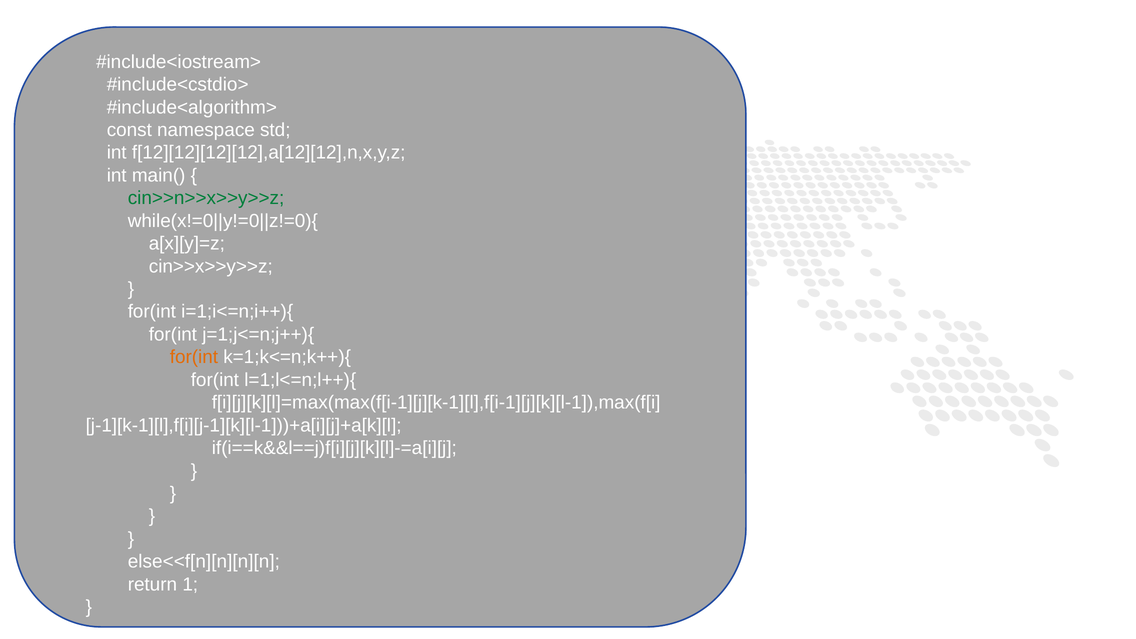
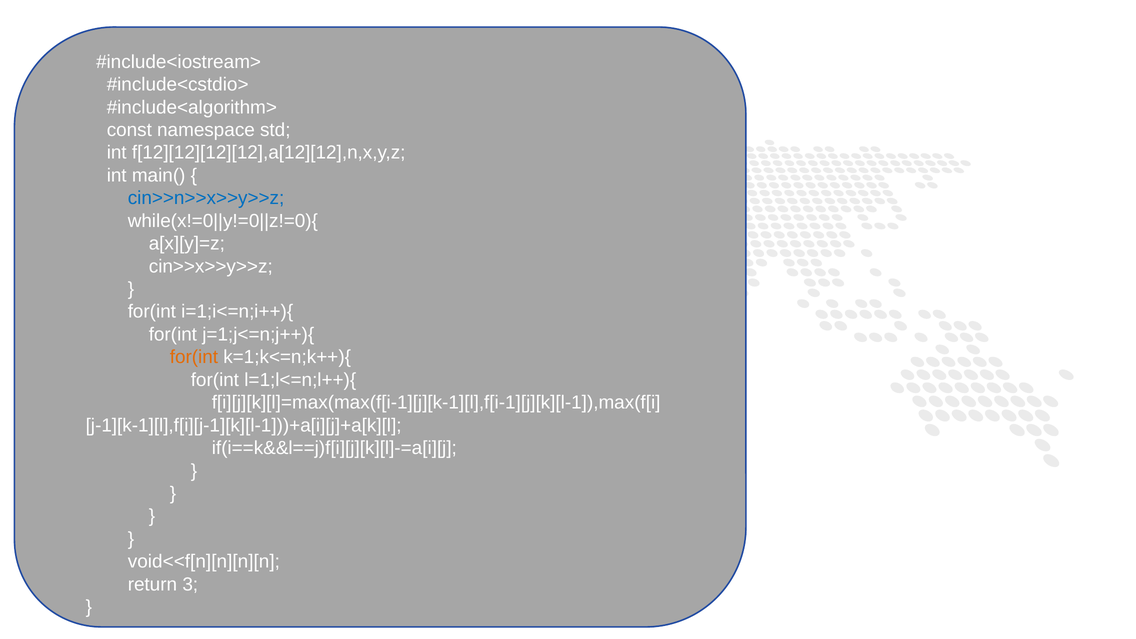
cin>>n>>x>>y>>z colour: green -> blue (206, 198)
else<<f[n][n][n][n: else<<f[n][n][n][n -> void<<f[n][n][n][n (204, 562)
return 1: 1 -> 3 (190, 584)
